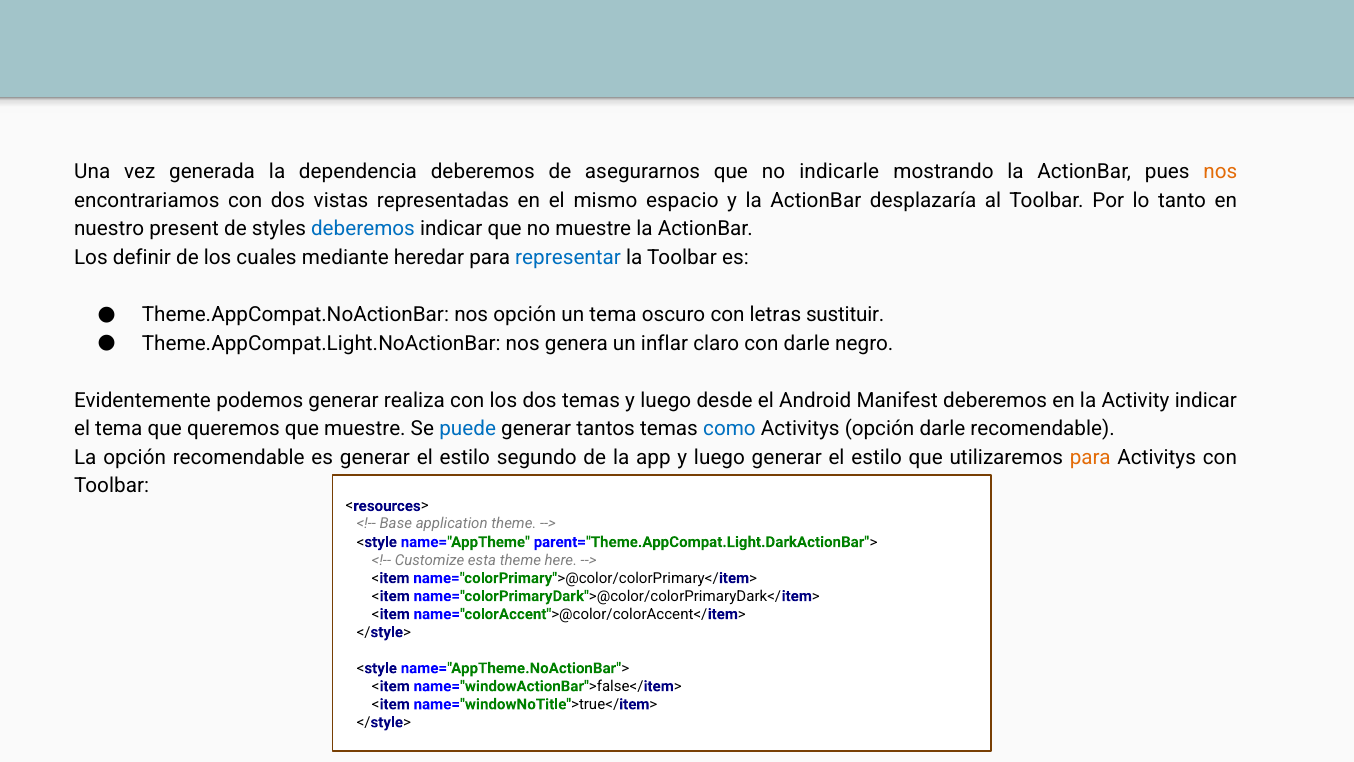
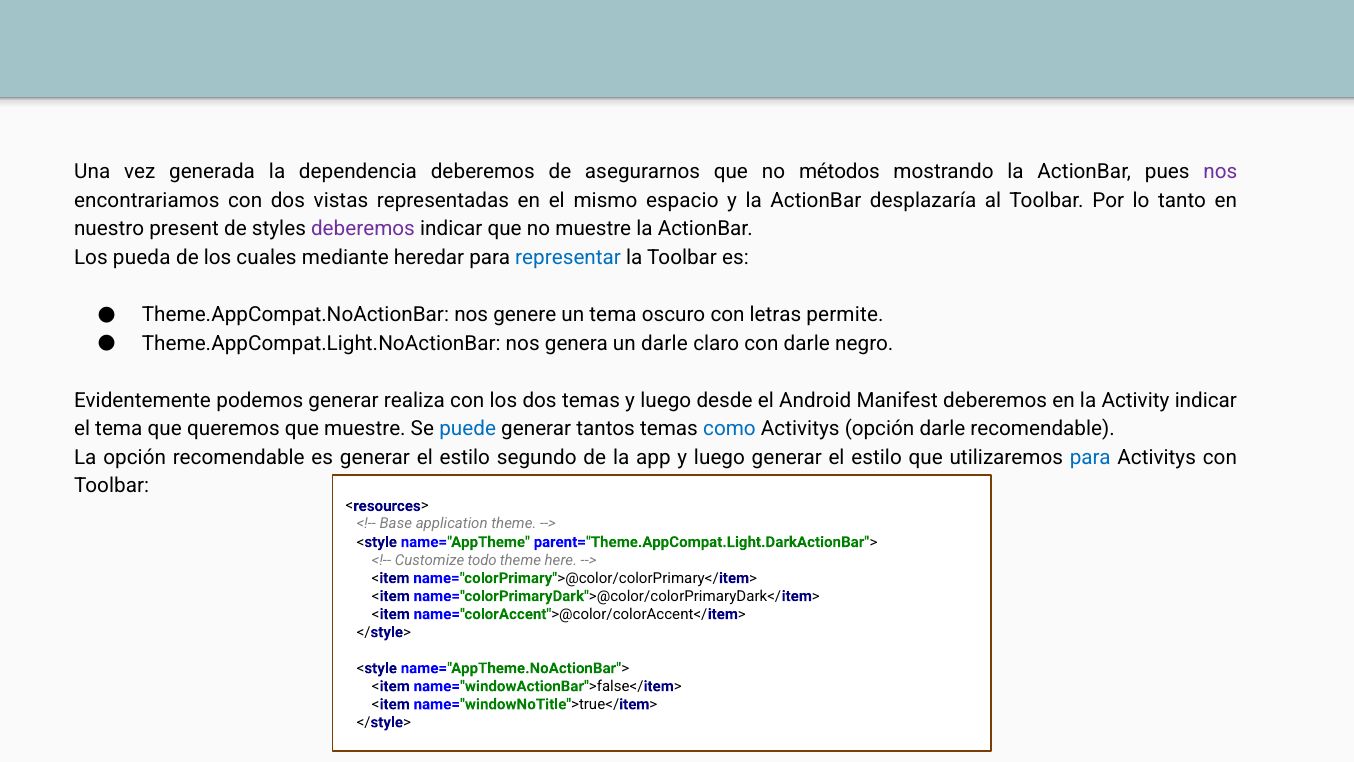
indicarle: indicarle -> métodos (839, 172)
nos colour: orange -> purple (1220, 172)
deberemos colour: blue -> purple (363, 229)
definir: definir -> pueda (142, 258)
nos opción: opción -> genere (525, 315)
sustituir: sustituir -> permite (845, 315)
un inflar: inflar -> darle (664, 343)
para colour: orange -> blue (1090, 457)
esta: esta -> todo (482, 560)
